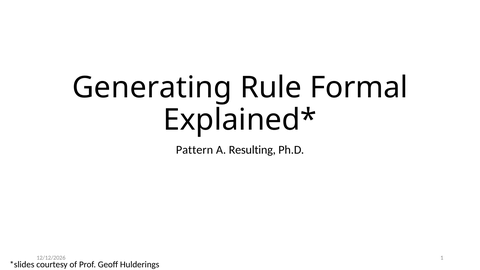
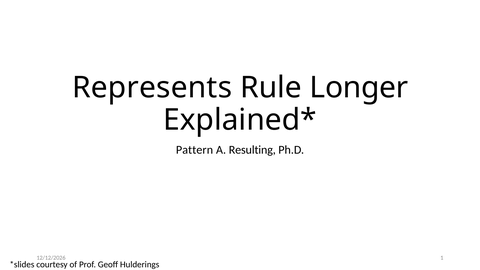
Generating: Generating -> Represents (152, 88)
Formal: Formal -> Longer (359, 88)
